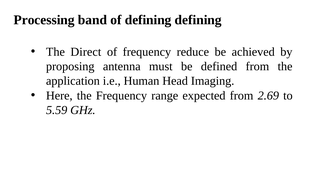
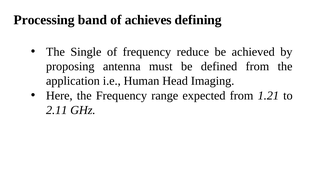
of defining: defining -> achieves (148, 20)
Direct: Direct -> Single (86, 52)
2.69: 2.69 -> 1.21 (268, 95)
5.59: 5.59 -> 2.11 (57, 110)
